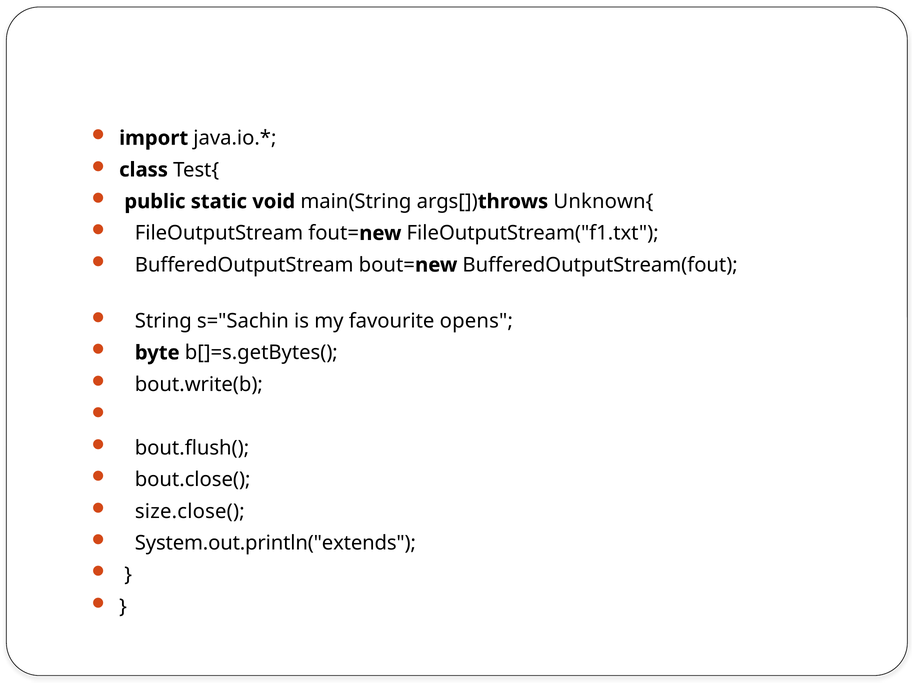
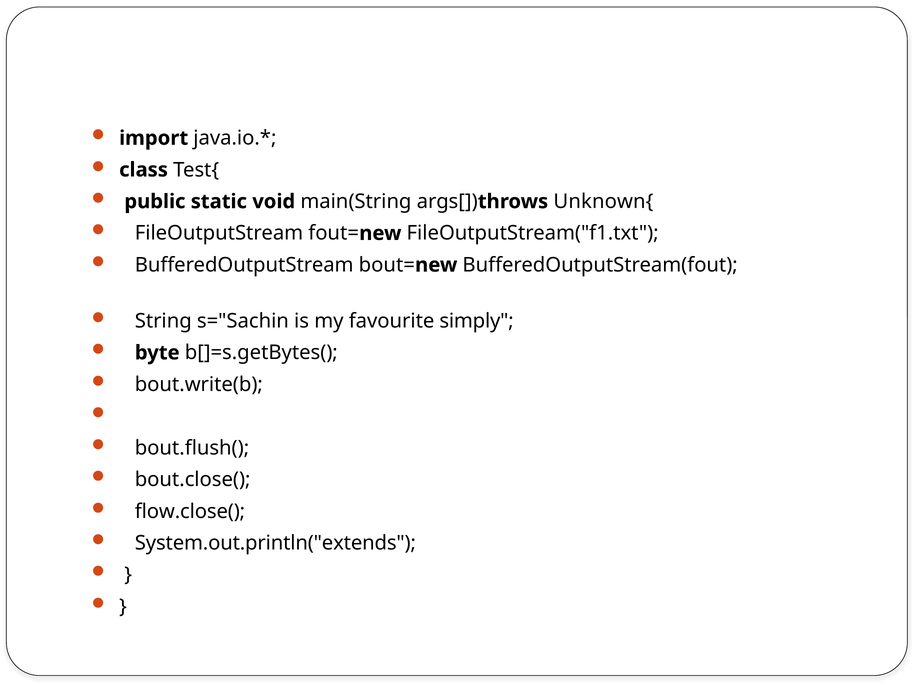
opens: opens -> simply (477, 321)
size.close(: size.close( -> flow.close( (190, 512)
